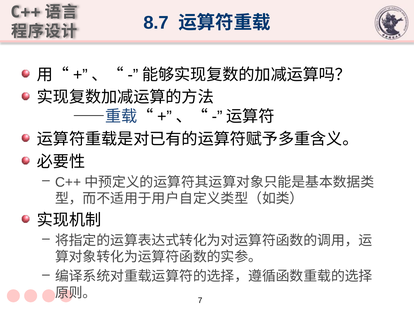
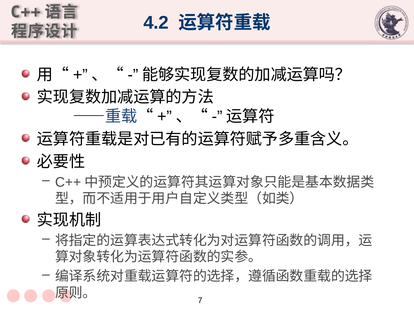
8.7: 8.7 -> 4.2 (156, 23)
